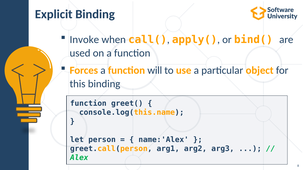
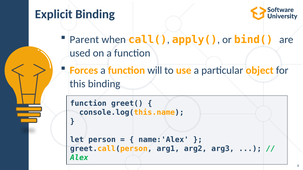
Invoke: Invoke -> Parent (84, 40)
